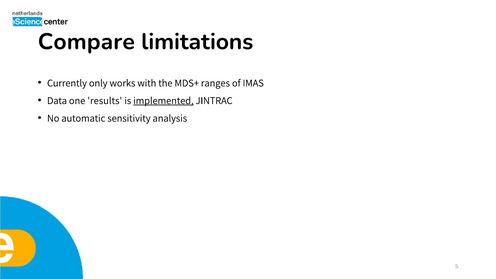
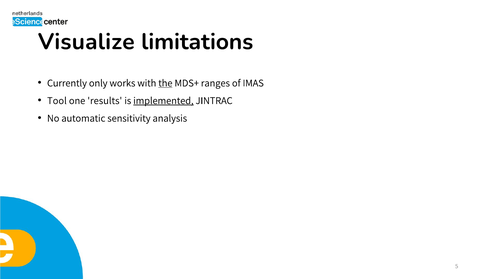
Compare: Compare -> Visualize (86, 42)
the underline: none -> present (165, 83)
Data: Data -> Tool (57, 101)
